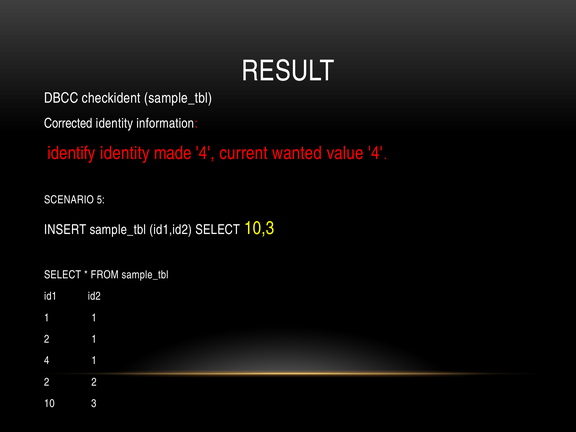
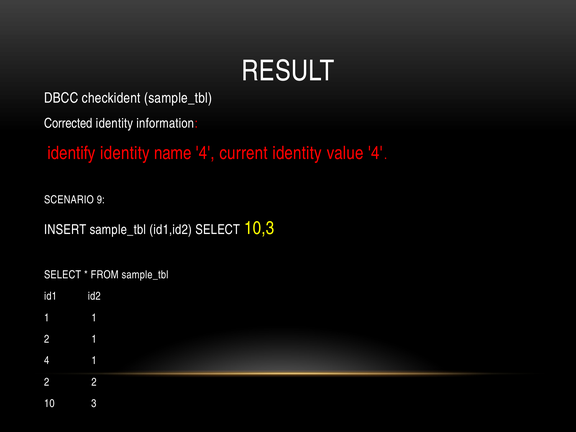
made: made -> name (173, 153)
current wanted: wanted -> identity (297, 153)
5: 5 -> 9 (101, 200)
